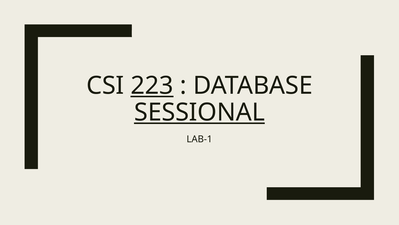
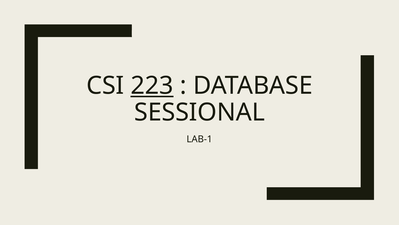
SESSIONAL underline: present -> none (199, 112)
